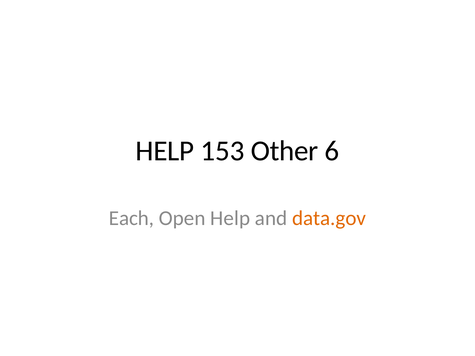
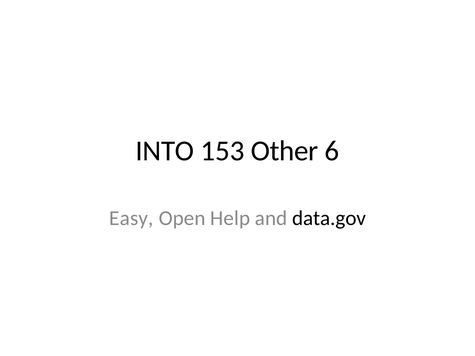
HELP: HELP -> INTO (165, 151)
Each: Each -> Easy (131, 218)
data.gov colour: orange -> black (329, 218)
